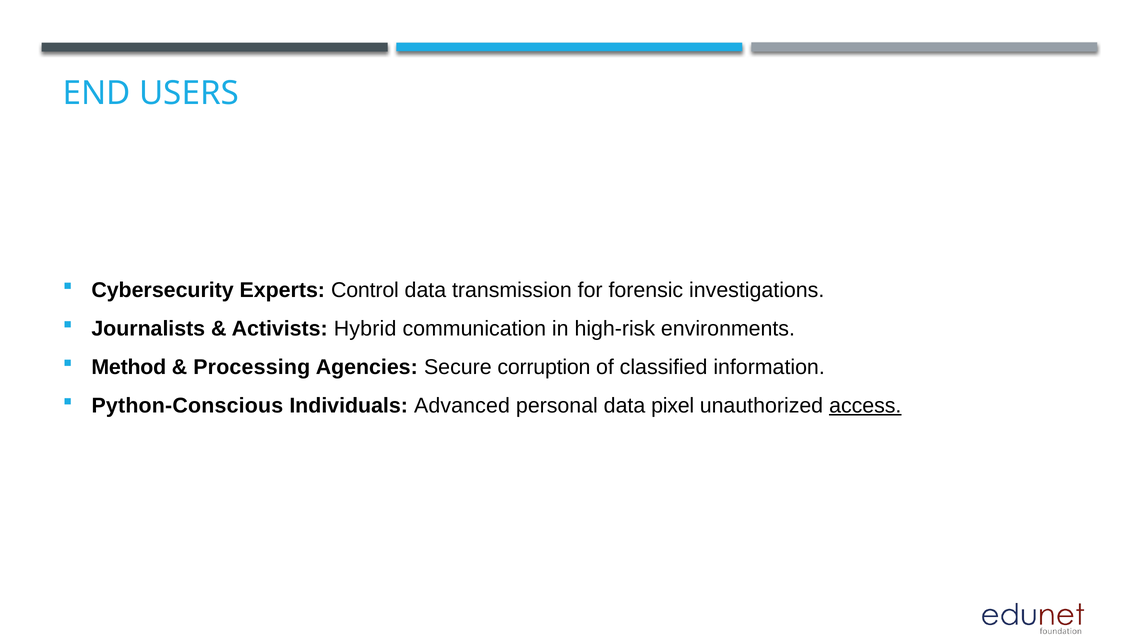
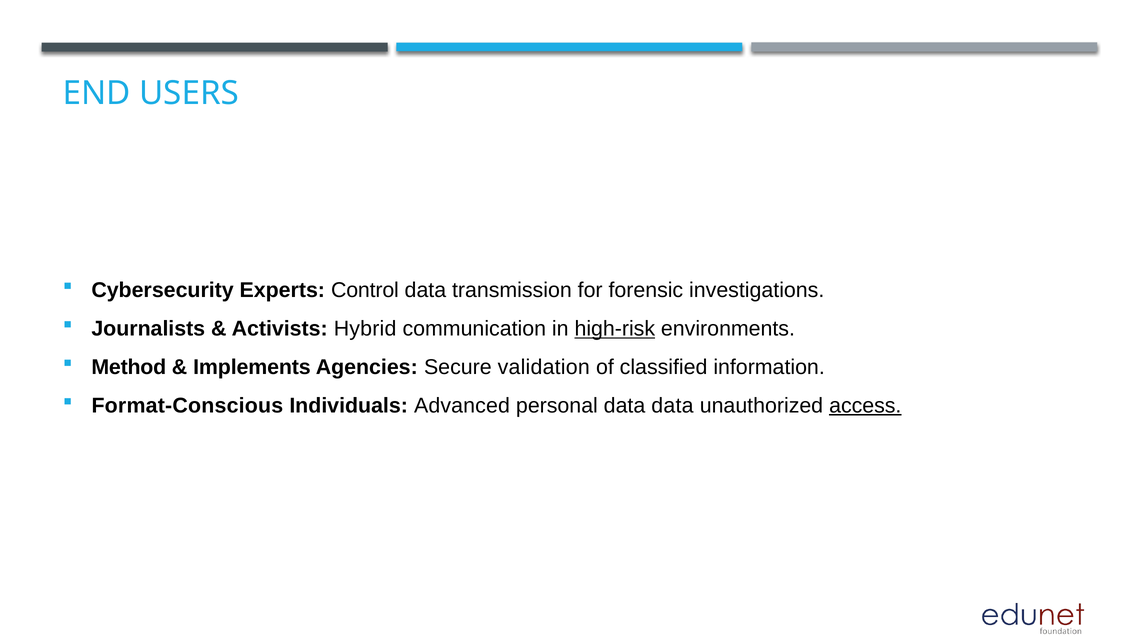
high-risk underline: none -> present (615, 329)
Processing: Processing -> Implements (252, 367)
corruption: corruption -> validation (544, 367)
Python-Conscious: Python-Conscious -> Format-Conscious (187, 405)
data pixel: pixel -> data (672, 405)
